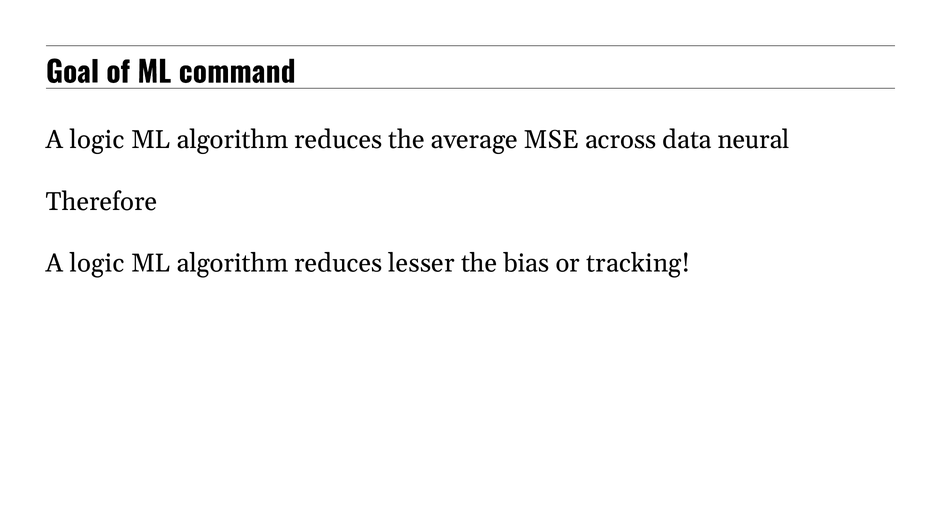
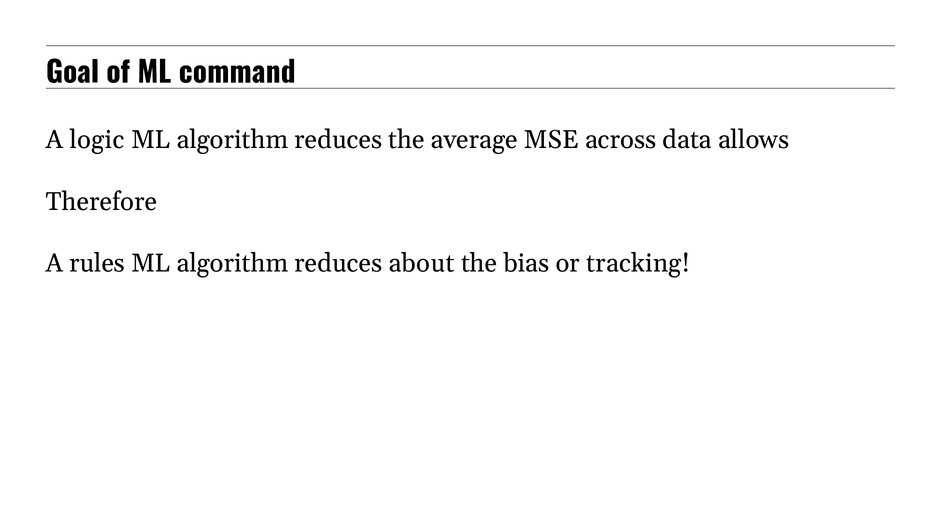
neural: neural -> allows (754, 140)
logic: logic -> rules (97, 264)
lesser: lesser -> about (421, 264)
